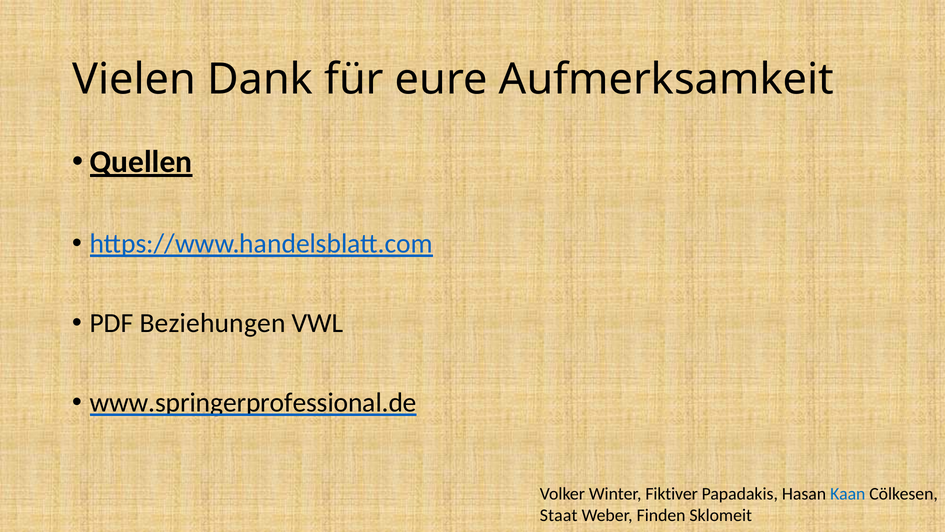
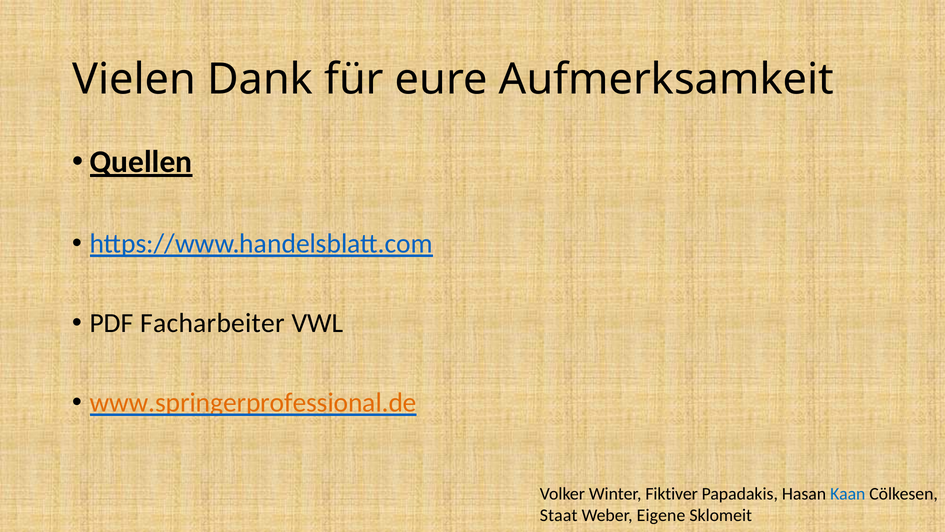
Beziehungen: Beziehungen -> Facharbeiter (213, 323)
www.springerprofessional.de colour: black -> orange (253, 402)
Finden: Finden -> Eigene (661, 515)
